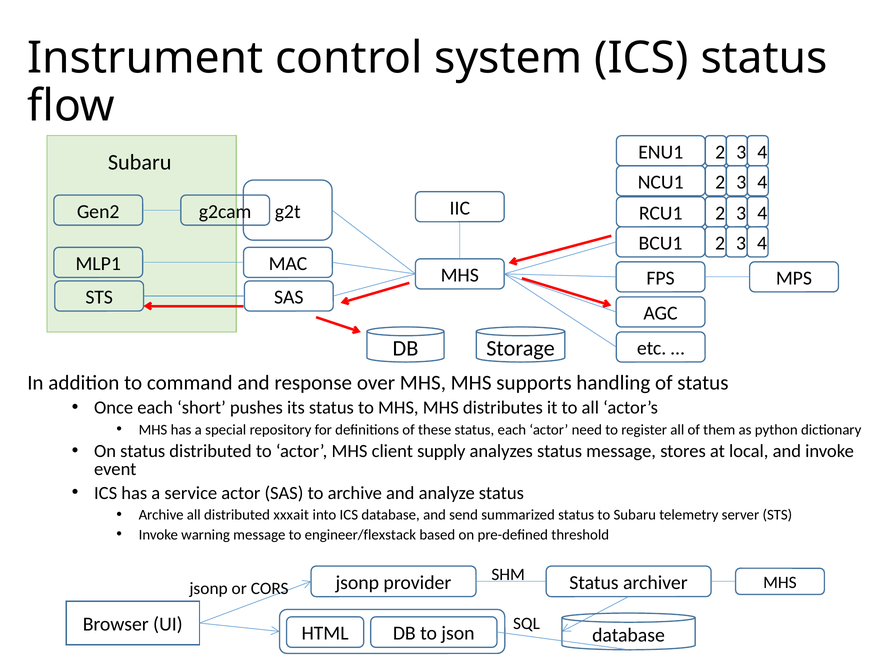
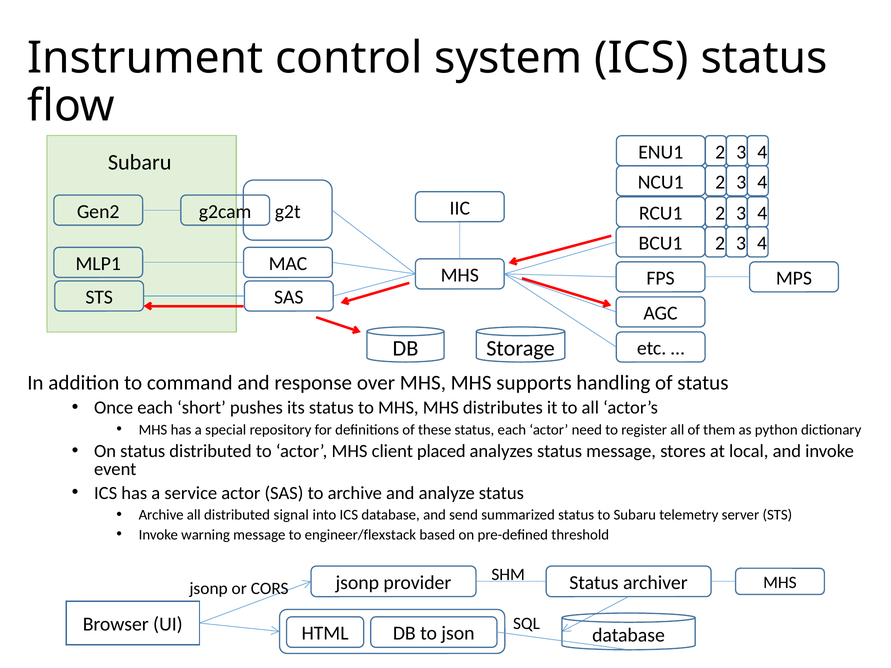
supply: supply -> placed (441, 451)
xxxait: xxxait -> signal (291, 515)
